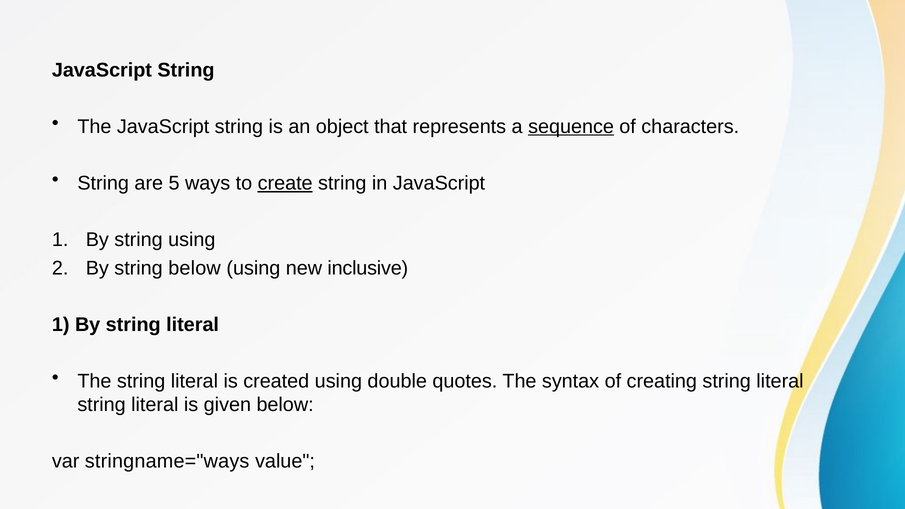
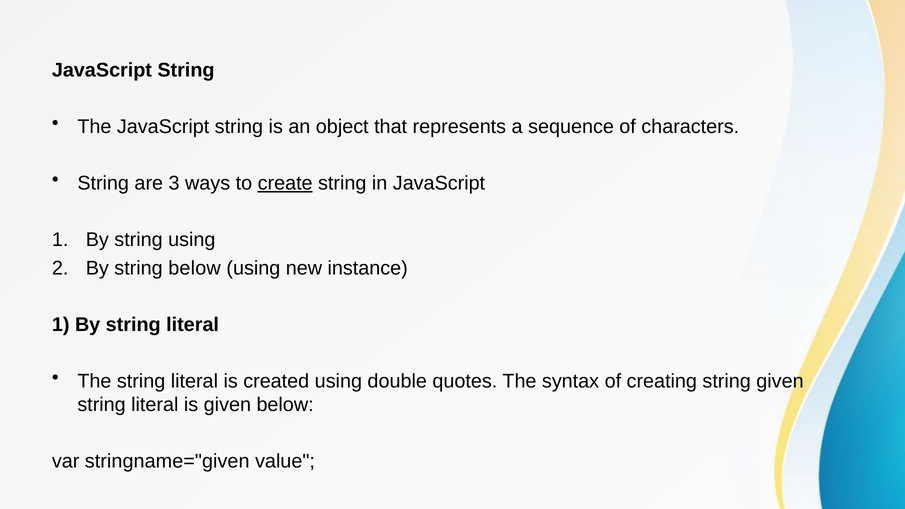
sequence underline: present -> none (571, 127)
5: 5 -> 3 (174, 183)
inclusive: inclusive -> instance (368, 268)
creating string literal: literal -> given (780, 381)
stringname="ways: stringname="ways -> stringname="given (167, 461)
